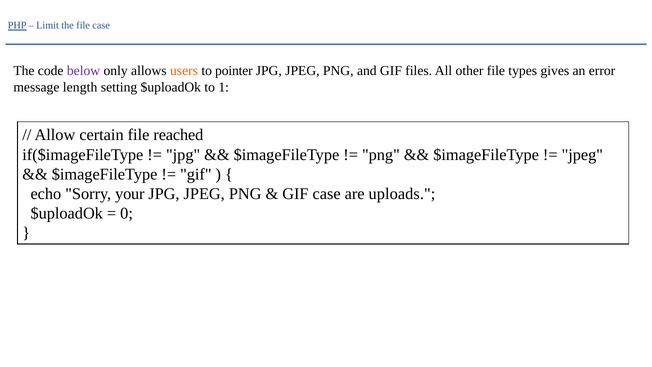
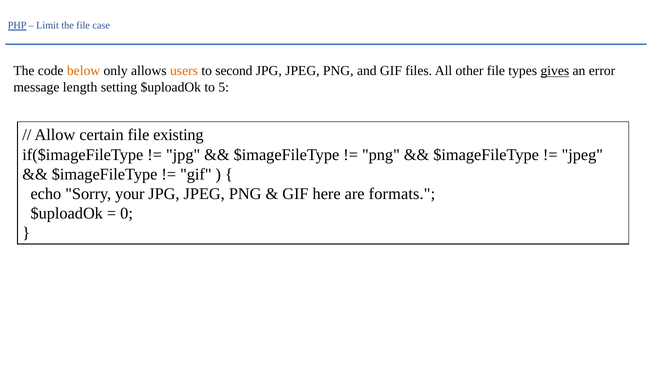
below colour: purple -> orange (84, 71)
pointer: pointer -> second (234, 71)
gives underline: none -> present (555, 71)
1: 1 -> 5 (224, 87)
reached: reached -> existing (178, 135)
GIF case: case -> here (327, 194)
uploads: uploads -> formats (402, 194)
